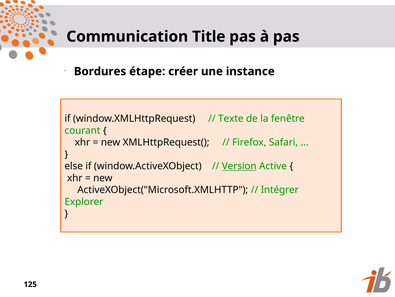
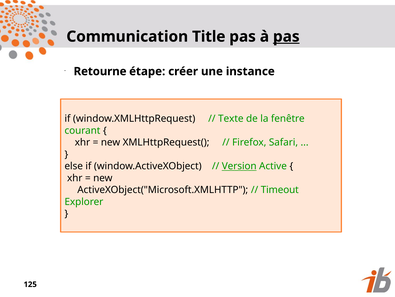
pas underline: none -> present (286, 36)
Bordures: Bordures -> Retourne (100, 71)
Intégrer: Intégrer -> Timeout (280, 189)
